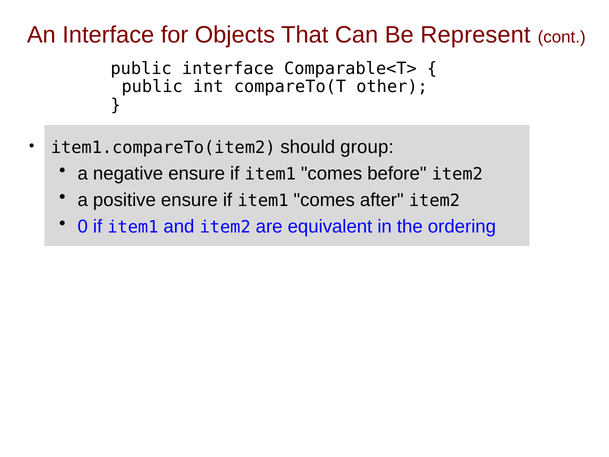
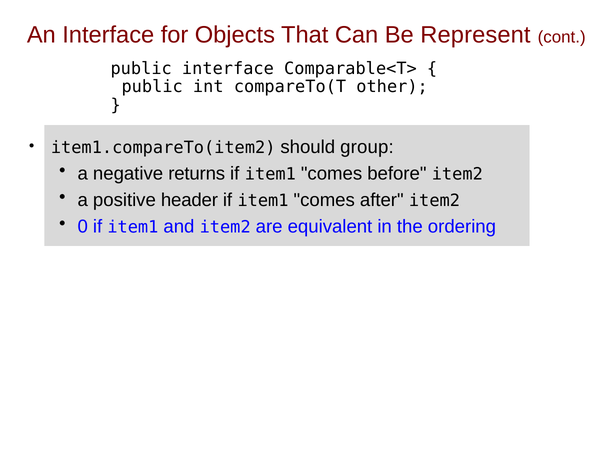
negative ensure: ensure -> returns (197, 173)
positive ensure: ensure -> header (189, 200)
